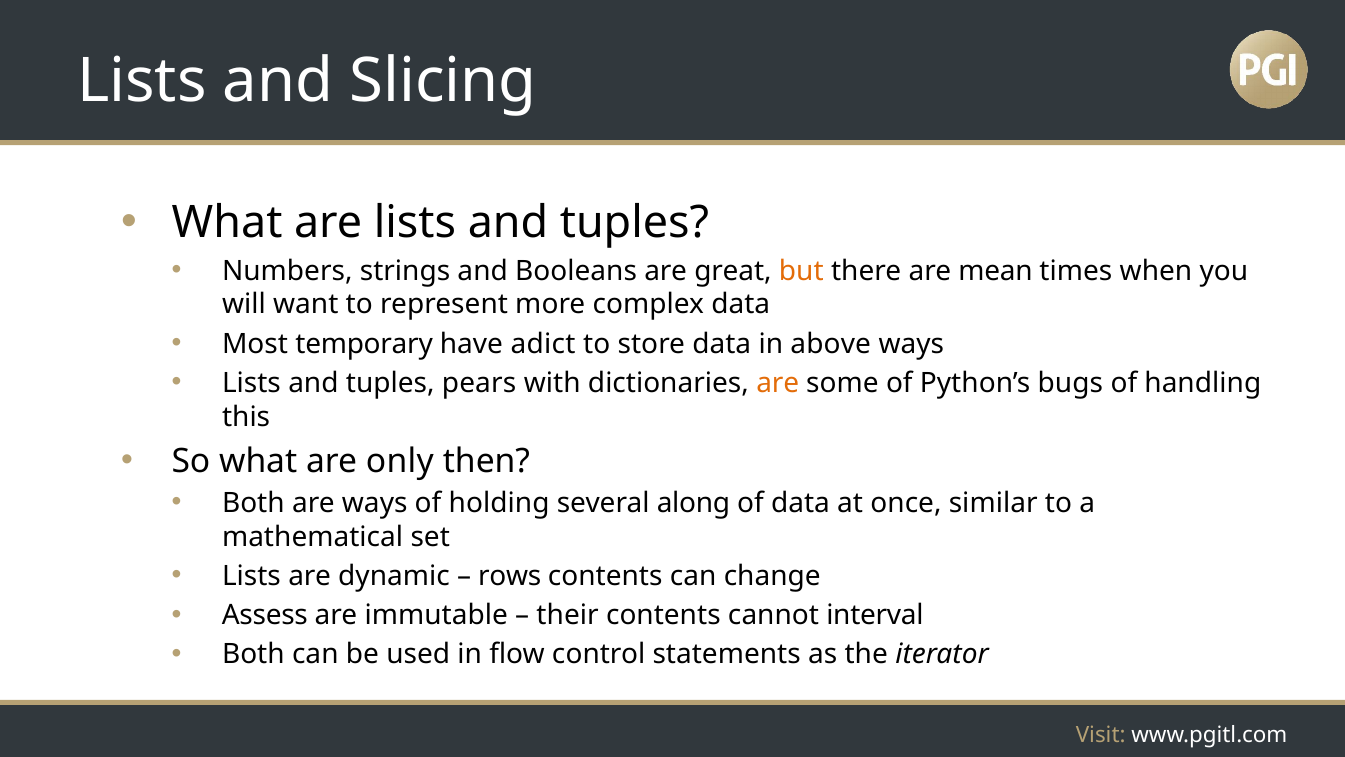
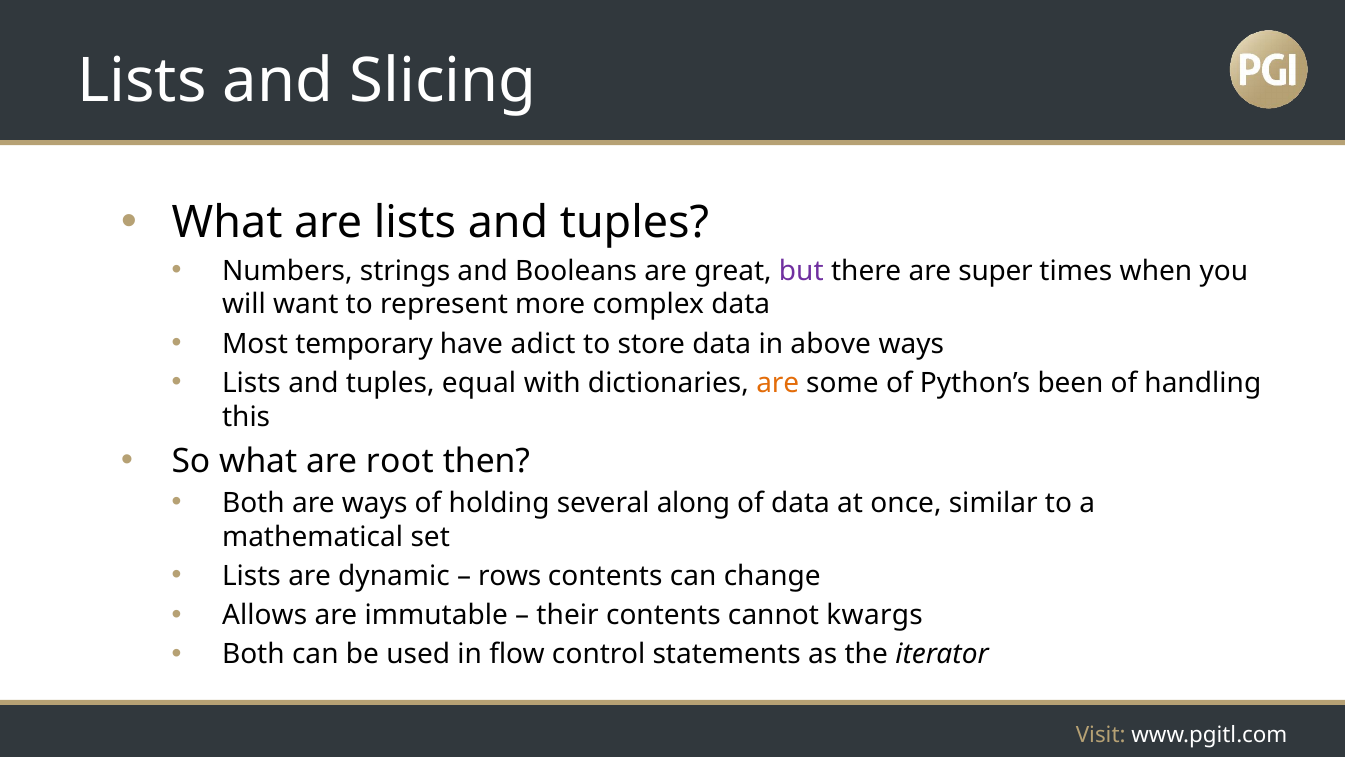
but colour: orange -> purple (801, 271)
mean: mean -> super (995, 271)
pears: pears -> equal (479, 383)
bugs: bugs -> been (1070, 383)
only: only -> root (400, 461)
Assess: Assess -> Allows (265, 615)
interval: interval -> kwargs (875, 615)
